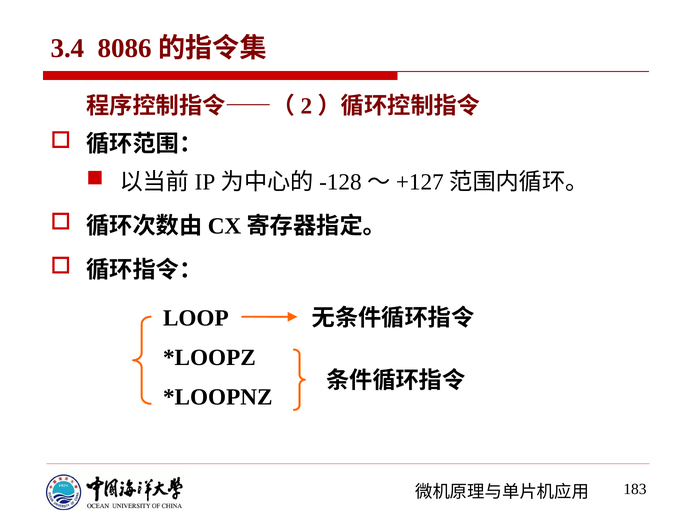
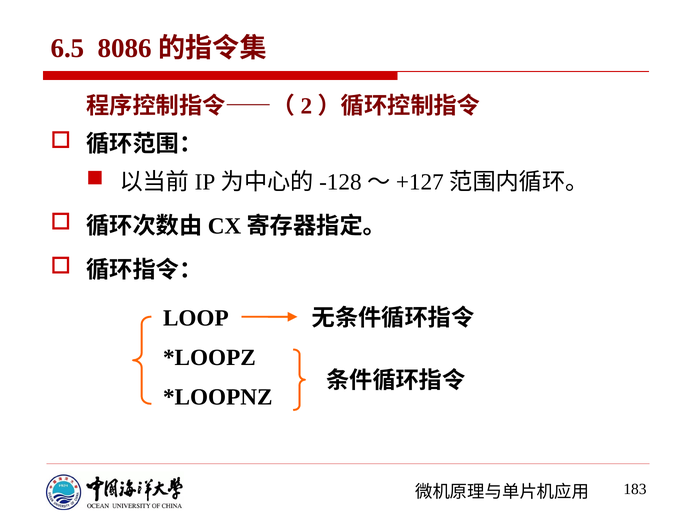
3.4: 3.4 -> 6.5 (68, 48)
